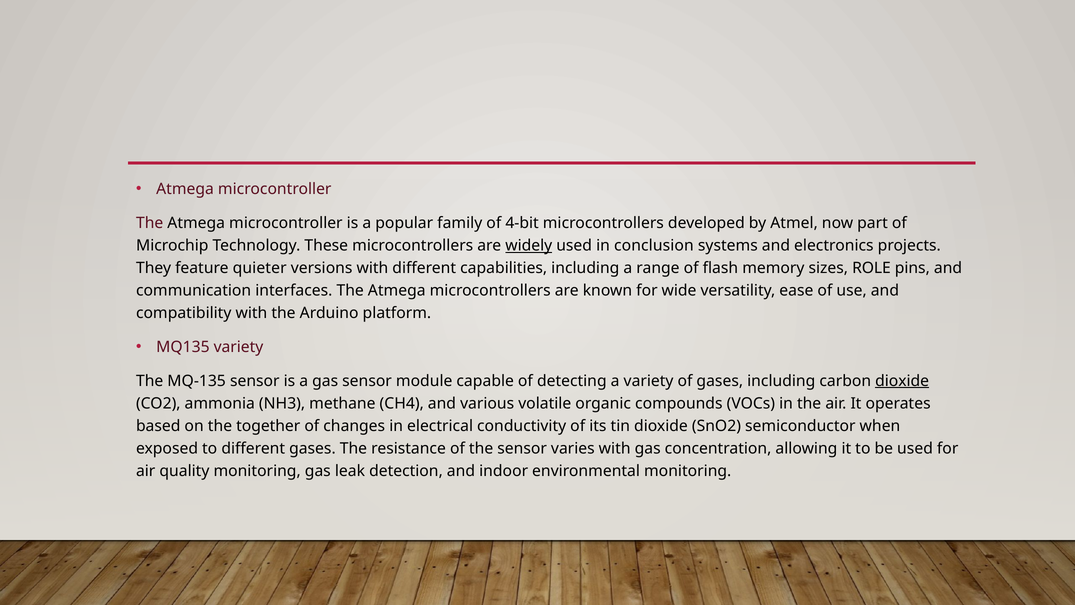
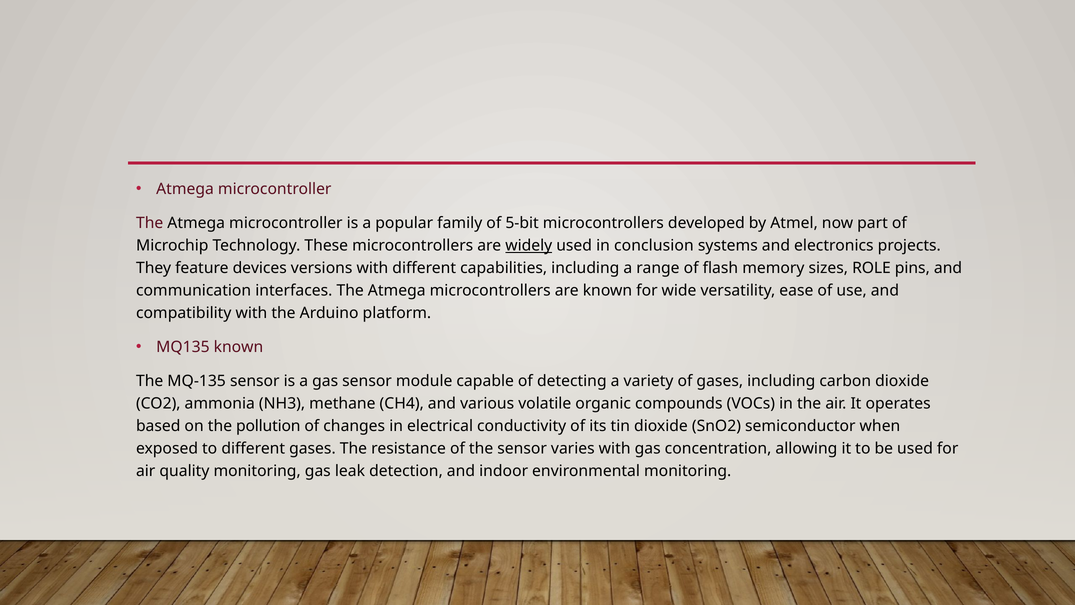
4-bit: 4-bit -> 5-bit (522, 223)
quieter: quieter -> devices (260, 268)
MQ135 variety: variety -> known (238, 347)
dioxide underline: present -> none (902, 381)
together: together -> pollution (268, 426)
